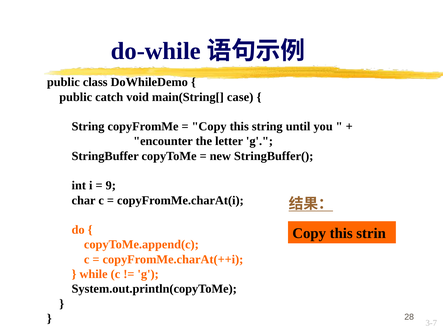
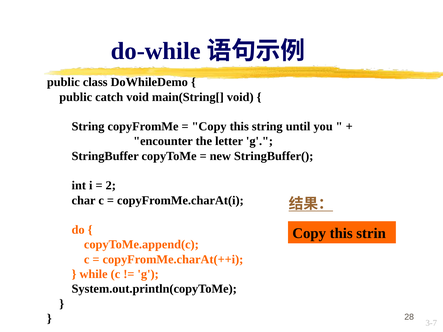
main(String[ case: case -> void (240, 97)
9: 9 -> 2 (111, 186)
